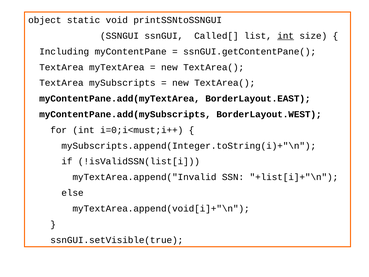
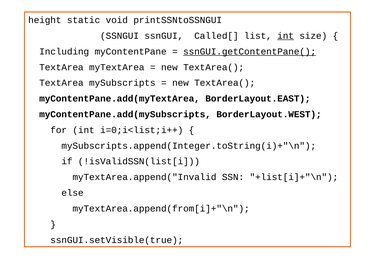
object: object -> height (45, 20)
ssnGUI.getContentPane( underline: none -> present (250, 51)
i=0;i<must;i++: i=0;i<must;i++ -> i=0;i<list;i++ (142, 130)
myTextArea.append(void[i]+"\n: myTextArea.append(void[i]+"\n -> myTextArea.append(from[i]+"\n (161, 208)
